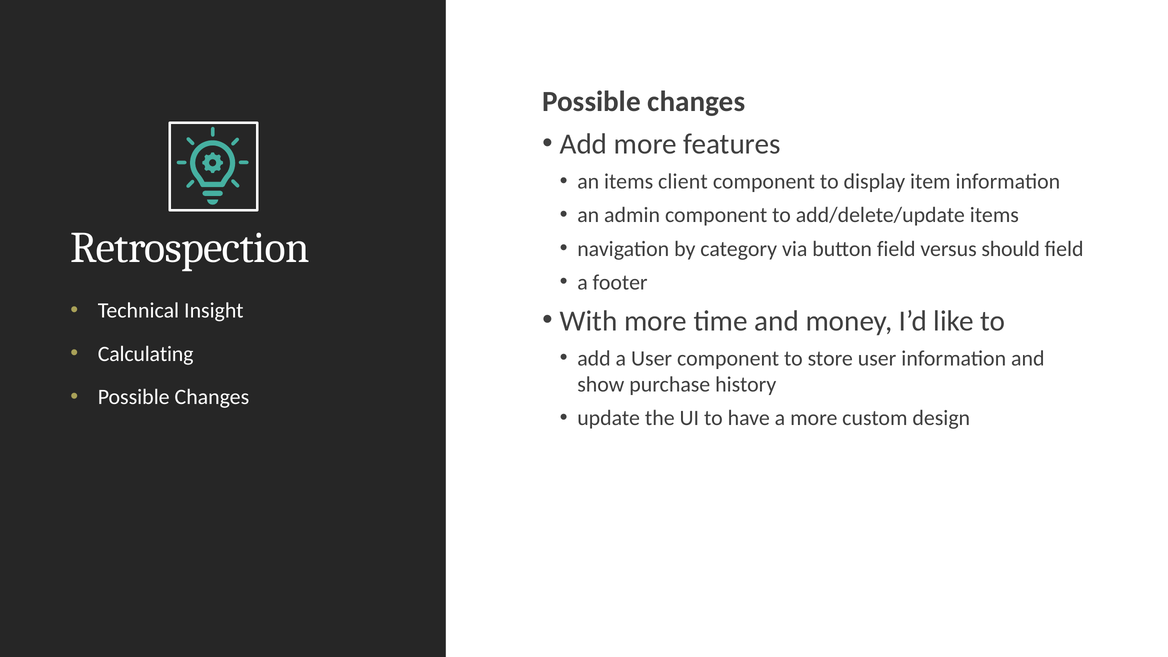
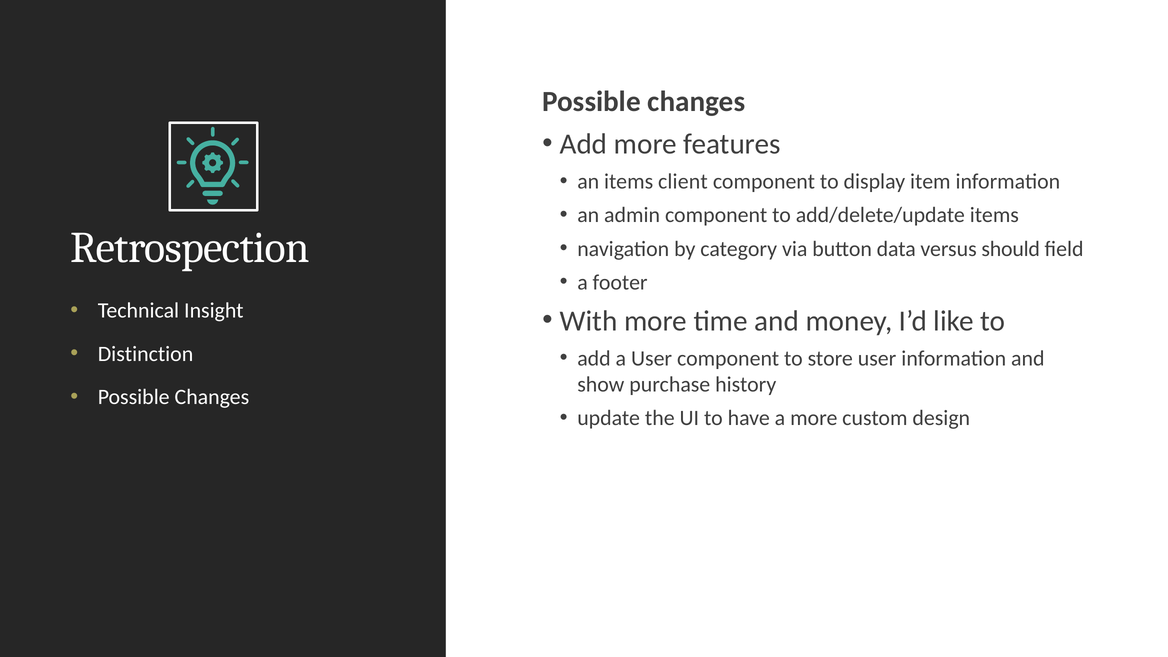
button field: field -> data (896, 249)
Calculating: Calculating -> Distinction (146, 354)
